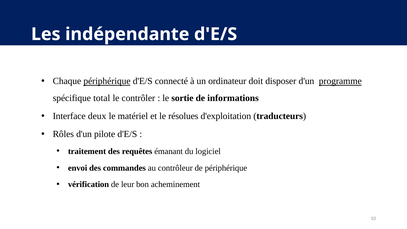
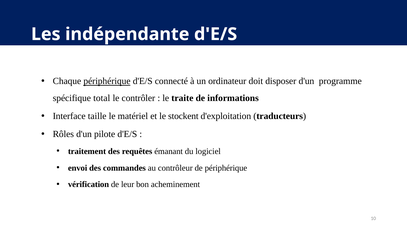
programme underline: present -> none (340, 81)
sortie: sortie -> traite (182, 98)
deux: deux -> taille (97, 116)
résolues: résolues -> stockent (183, 116)
